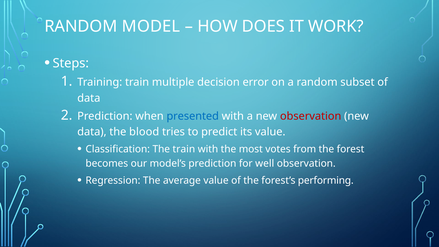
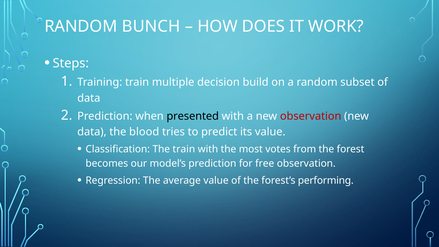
MODEL: MODEL -> BUNCH (151, 26)
error: error -> build (256, 82)
presented colour: blue -> black (193, 116)
well: well -> free (265, 164)
